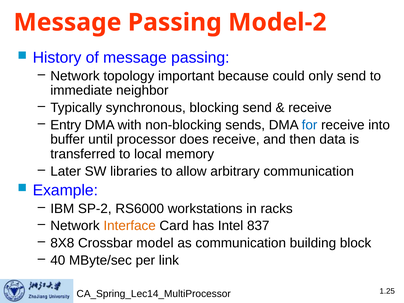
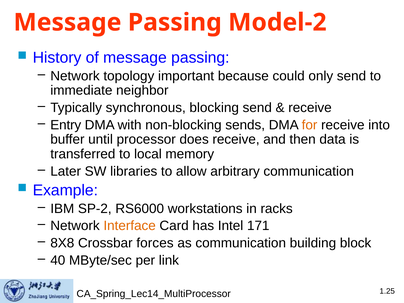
for colour: blue -> orange (310, 125)
837: 837 -> 171 (258, 226)
model: model -> forces (155, 243)
